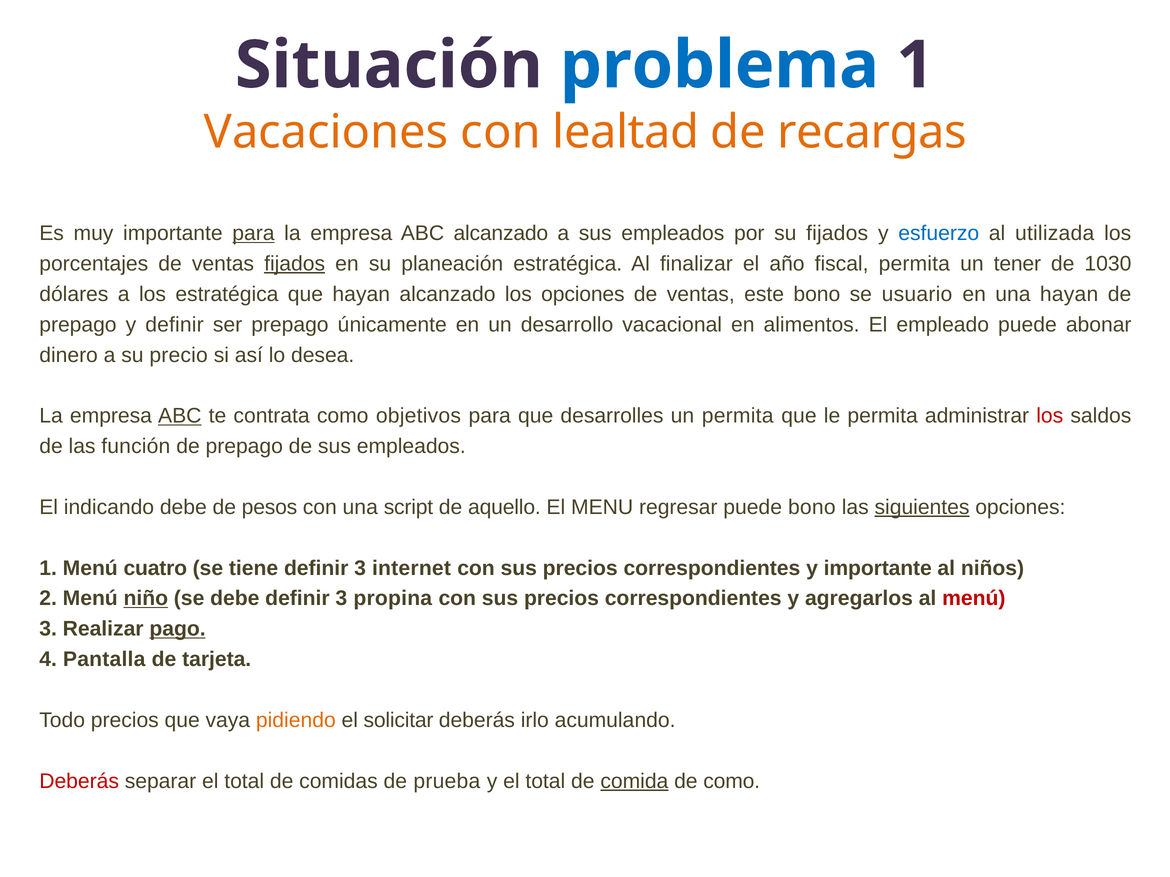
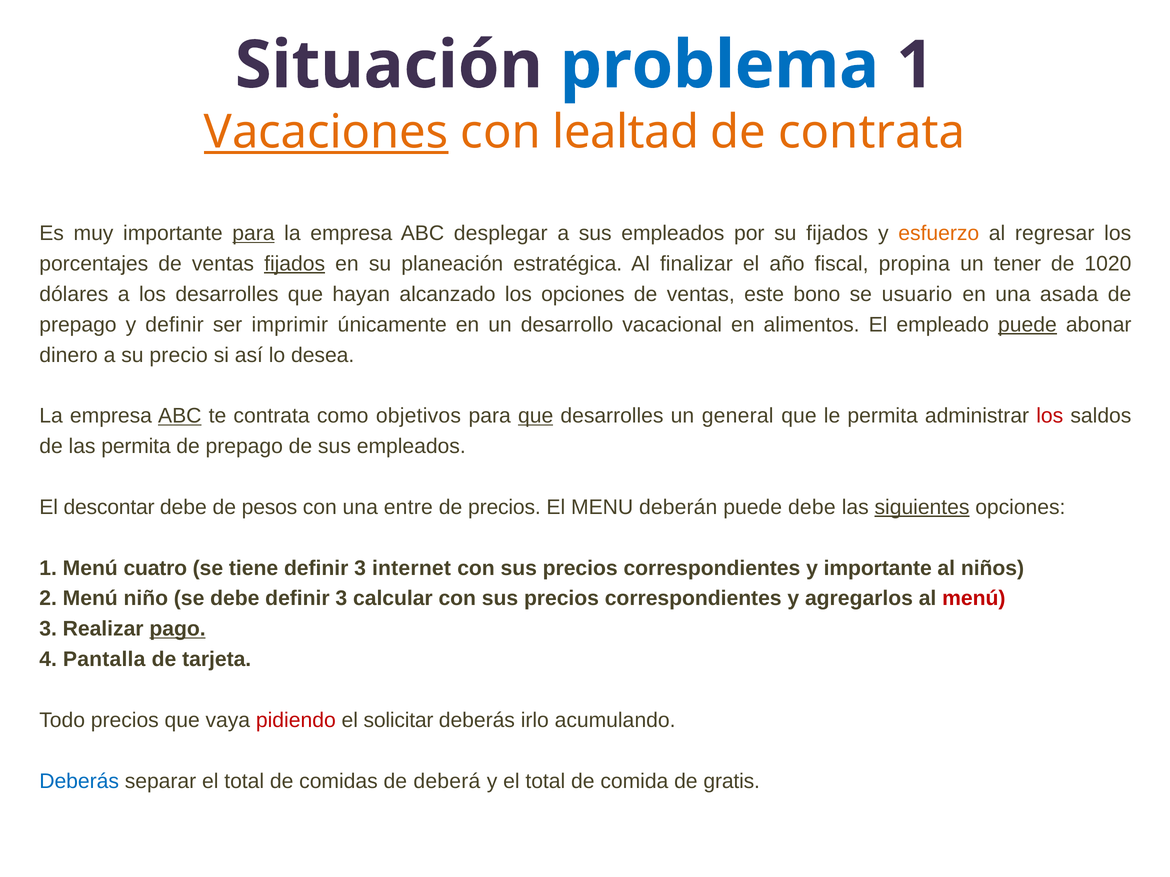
Vacaciones underline: none -> present (326, 132)
de recargas: recargas -> contrata (872, 132)
ABC alcanzado: alcanzado -> desplegar (501, 233)
esfuerzo colour: blue -> orange (939, 233)
utilizada: utilizada -> regresar (1055, 233)
fiscal permita: permita -> propina (914, 264)
1030: 1030 -> 1020 (1108, 264)
los estratégica: estratégica -> desarrolles (227, 294)
una hayan: hayan -> asada (1069, 294)
ser prepago: prepago -> imprimir (290, 325)
puede underline: none -> present (1027, 325)
que underline: none -> present (536, 416)
un permita: permita -> general (738, 416)
las función: función -> permita (136, 447)
indicando: indicando -> descontar (109, 508)
script: script -> entre (408, 508)
de aquello: aquello -> precios (504, 508)
regresar: regresar -> deberán (678, 508)
puede bono: bono -> debe (812, 508)
niño underline: present -> none (146, 599)
propina: propina -> calcular (393, 599)
pidiendo colour: orange -> red (296, 721)
Deberás colour: red -> blue (79, 782)
prueba: prueba -> deberá (447, 782)
comida underline: present -> none (634, 782)
de como: como -> gratis (732, 782)
